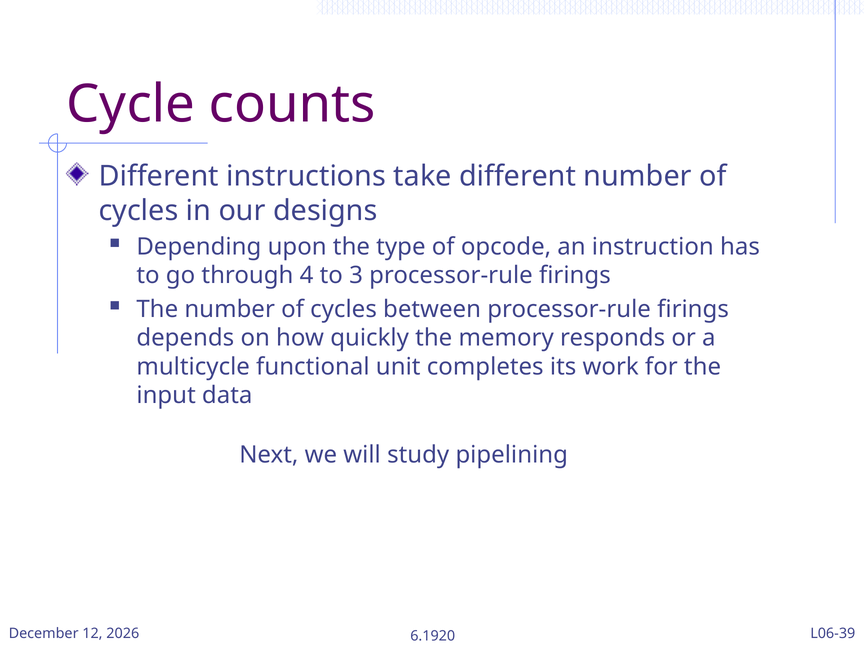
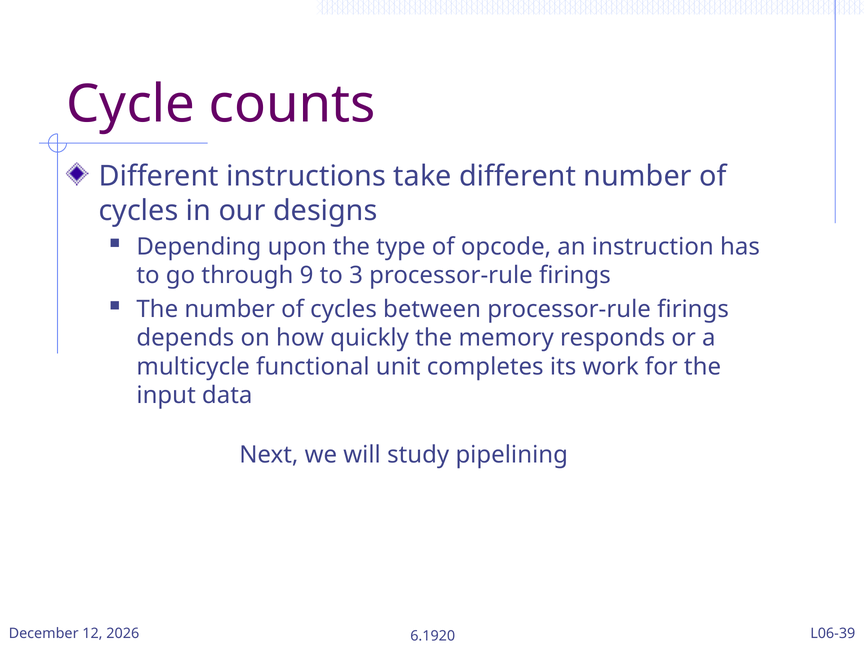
4: 4 -> 9 (307, 276)
